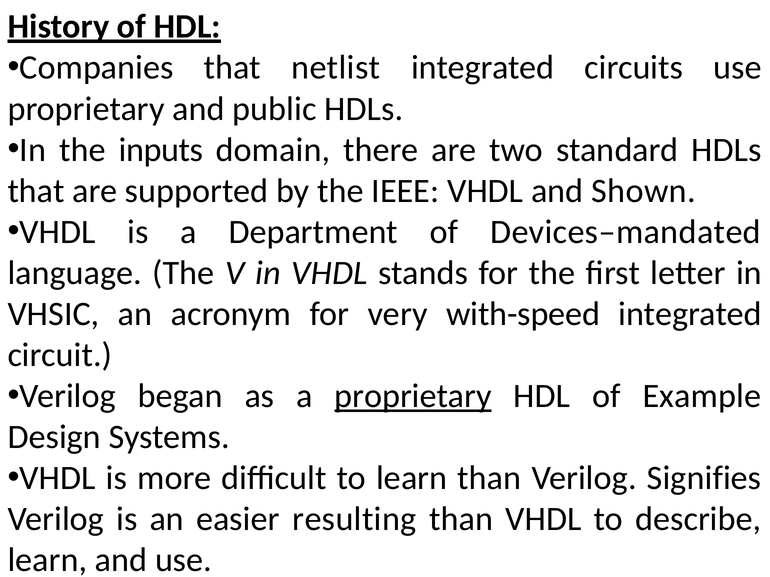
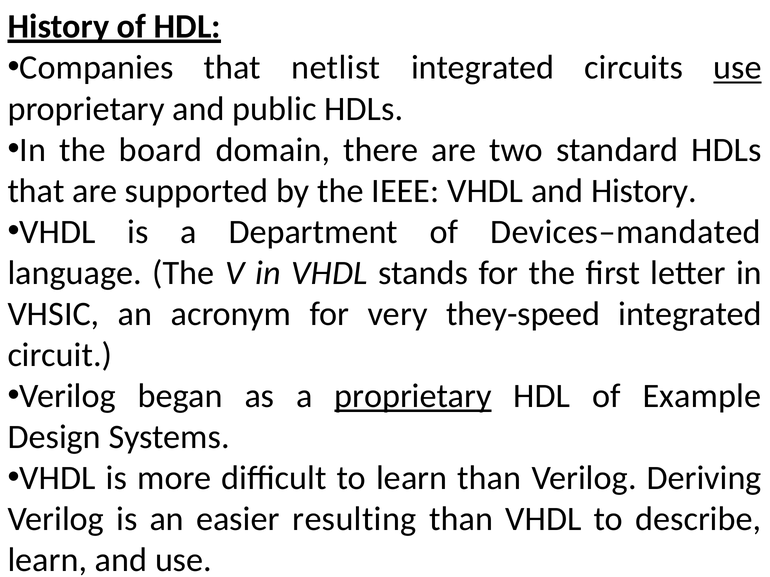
use underline: none -> present (737, 68)
inputs: inputs -> board (161, 150)
and Shown: Shown -> History (644, 191)
with-speed: with-speed -> they-speed (523, 314)
Signifies: Signifies -> Deriving (704, 479)
